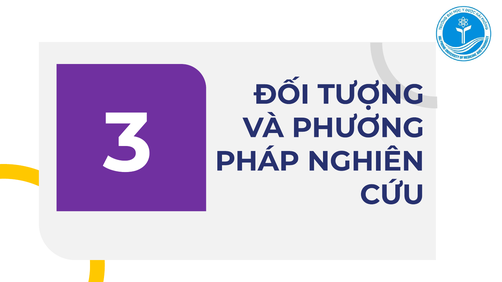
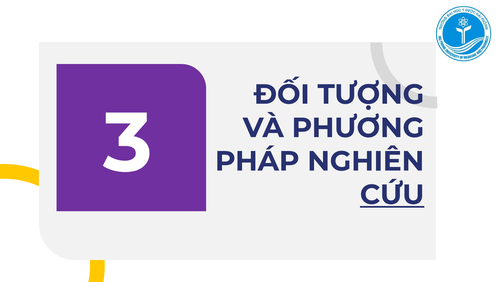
CỨU underline: none -> present (392, 195)
